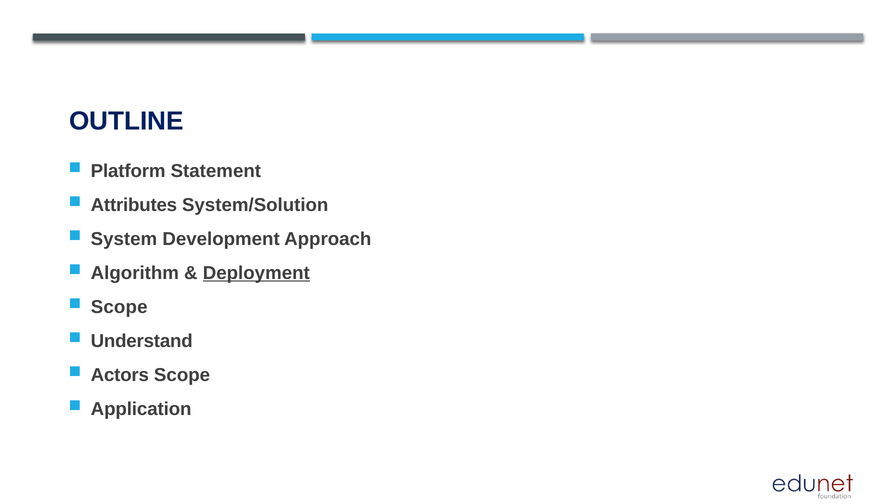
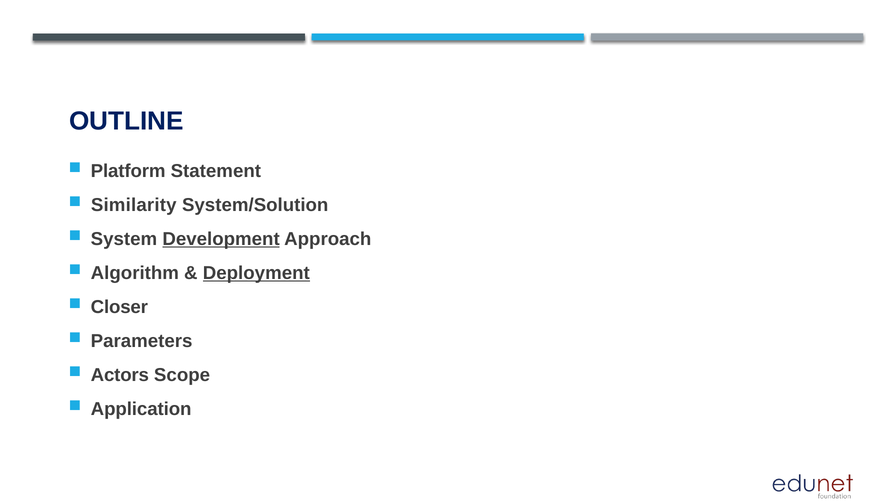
Attributes: Attributes -> Similarity (134, 205)
Development underline: none -> present (221, 239)
Scope: Scope -> Closer (119, 307)
Understand: Understand -> Parameters (142, 341)
